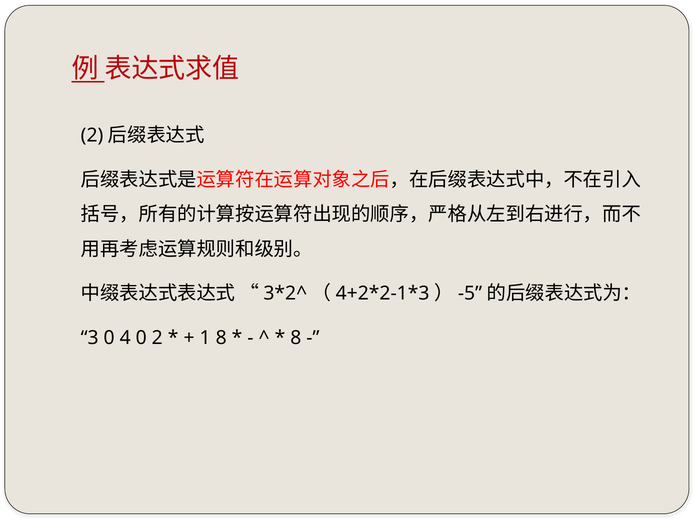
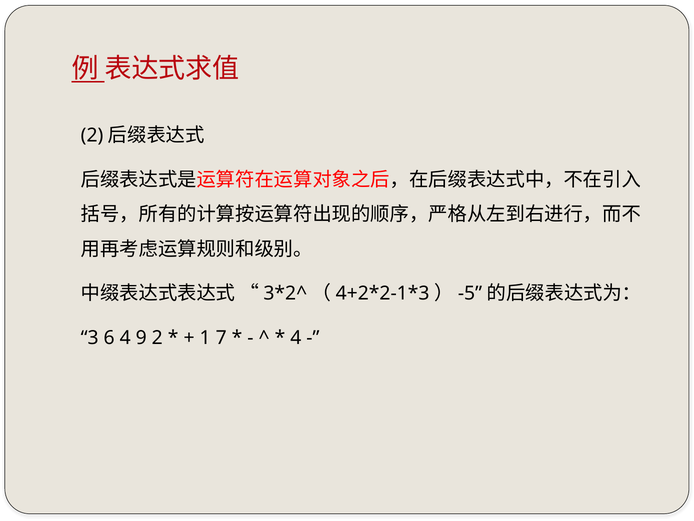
3 0: 0 -> 6 (109, 338)
4 0: 0 -> 9 (141, 338)
1 8: 8 -> 7 (221, 338)
8: 8 -> 4 (296, 338)
